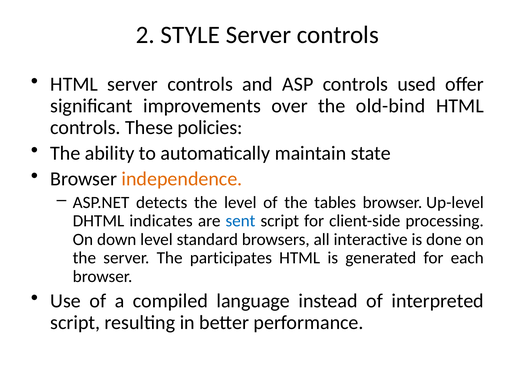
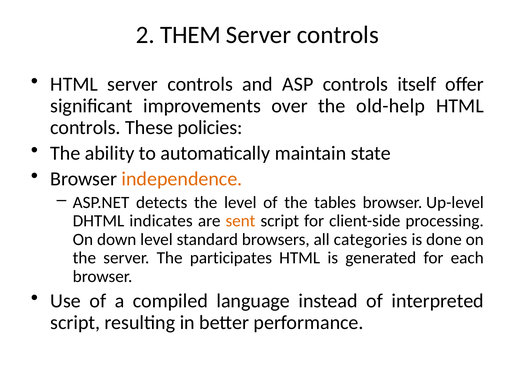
STYLE: STYLE -> THEM (191, 35)
used: used -> itself (417, 84)
old-bind: old-bind -> old-help (391, 106)
sent colour: blue -> orange (240, 221)
interactive: interactive -> categories (370, 240)
